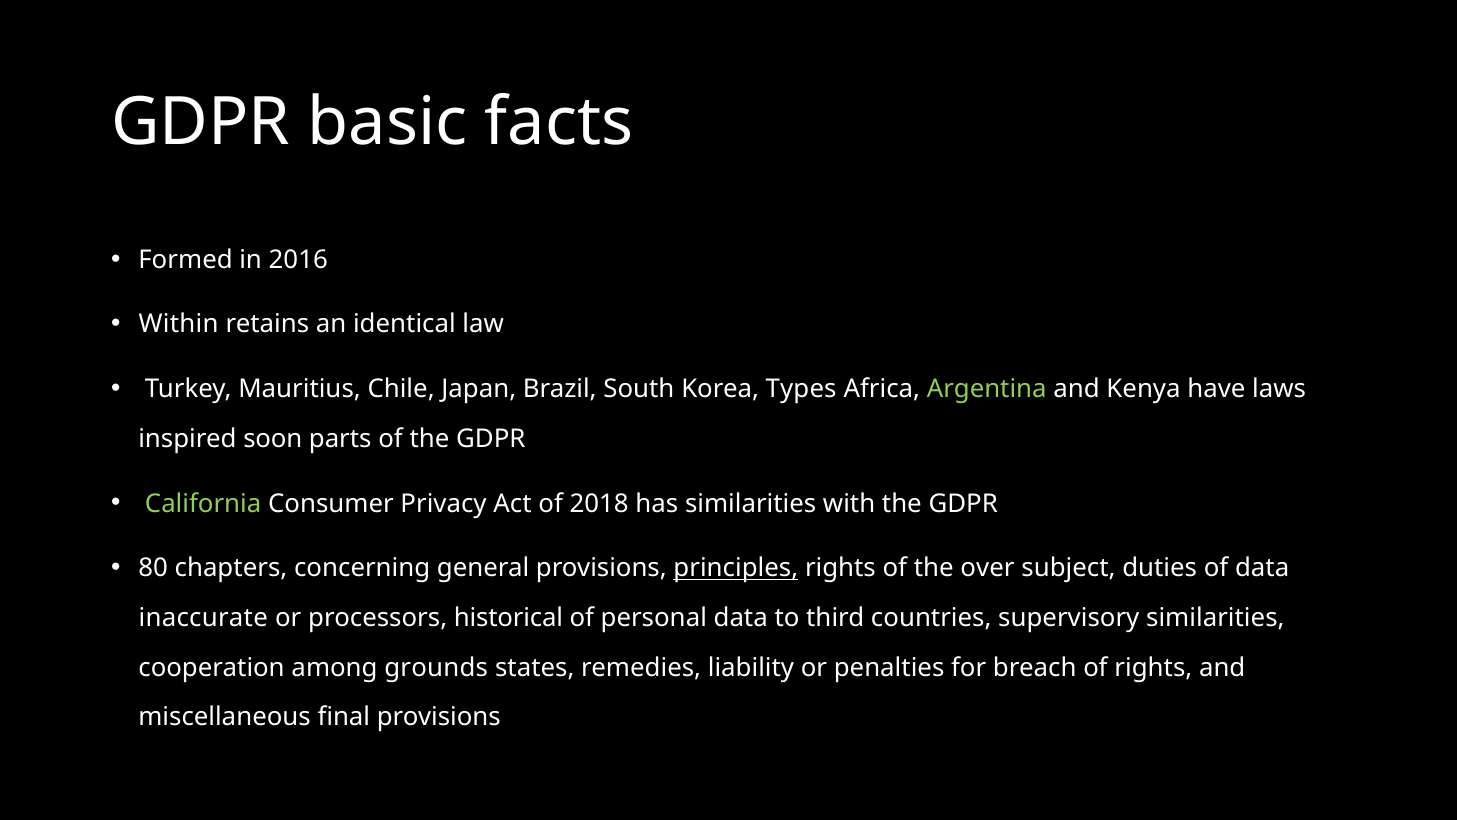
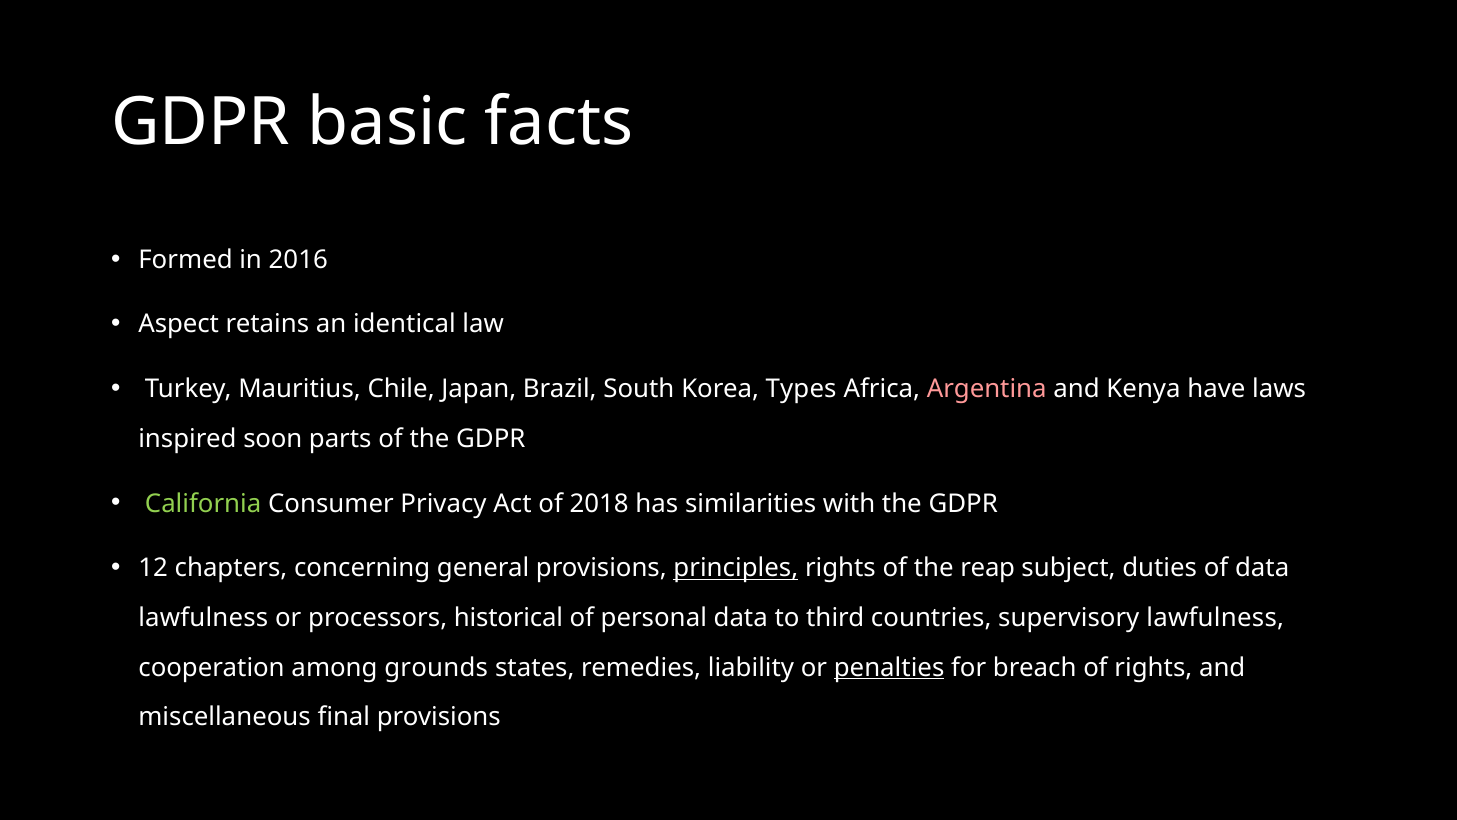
Within: Within -> Aspect (179, 324)
Argentina colour: light green -> pink (987, 389)
80: 80 -> 12 (153, 568)
over: over -> reap (988, 568)
inaccurate: inaccurate -> lawfulness (203, 618)
supervisory similarities: similarities -> lawfulness (1215, 618)
penalties underline: none -> present (889, 667)
